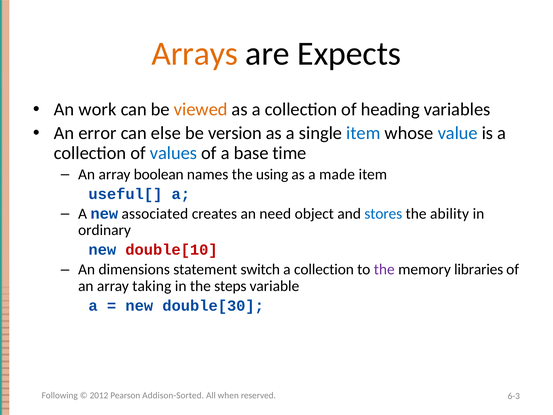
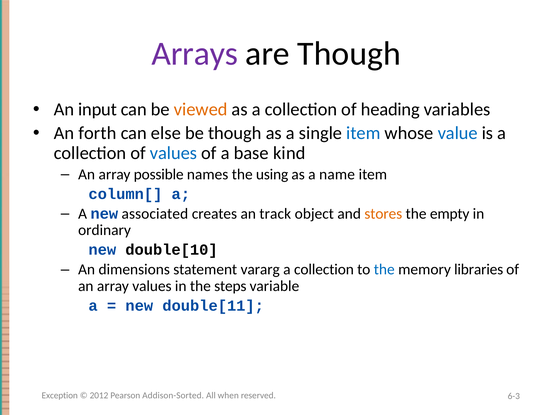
Arrays colour: orange -> purple (195, 54)
are Expects: Expects -> Though (349, 54)
work: work -> input (98, 109)
error: error -> forth (97, 133)
be version: version -> though (235, 133)
time: time -> kind (289, 153)
boolean: boolean -> possible (159, 174)
made: made -> name (337, 174)
useful[: useful[ -> column[ (125, 194)
need: need -> track (275, 214)
stores colour: blue -> orange (383, 214)
ability: ability -> empty (450, 214)
double[10 colour: red -> black (171, 250)
switch: switch -> vararg (260, 269)
the colour: purple -> blue (384, 269)
array taking: taking -> values (152, 286)
double[30: double[30 -> double[11 (213, 306)
Following: Following -> Exception (60, 395)
